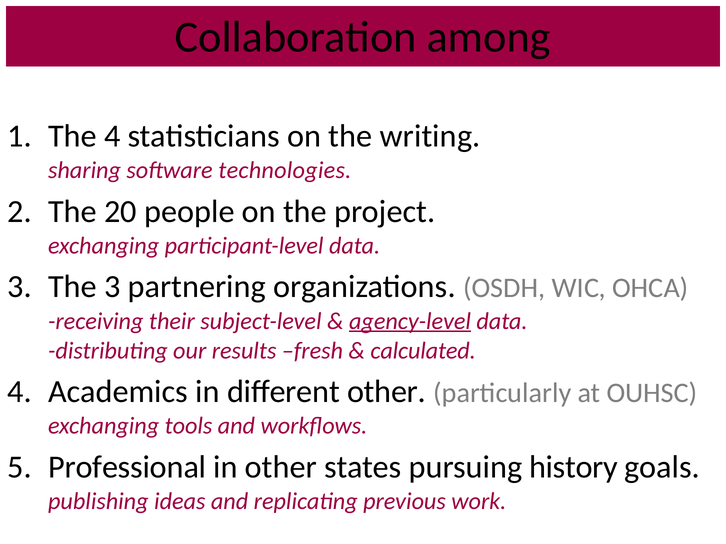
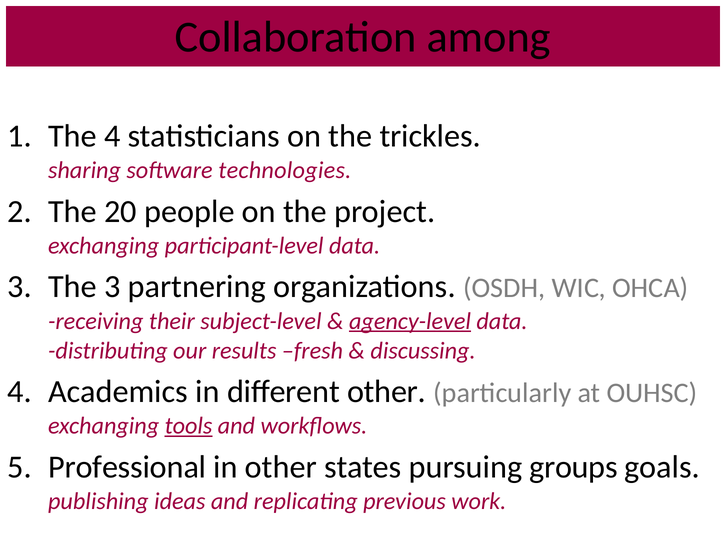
writing: writing -> trickles (430, 136)
calculated: calculated -> discussing (423, 351)
tools underline: none -> present (189, 426)
history: history -> groups (574, 467)
